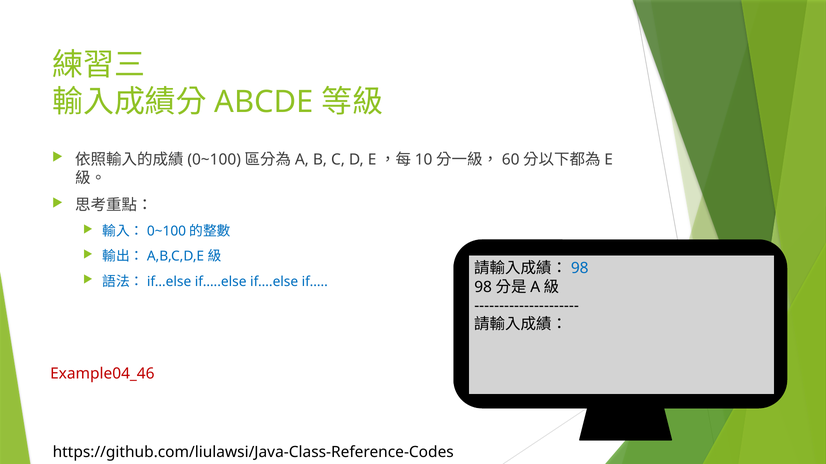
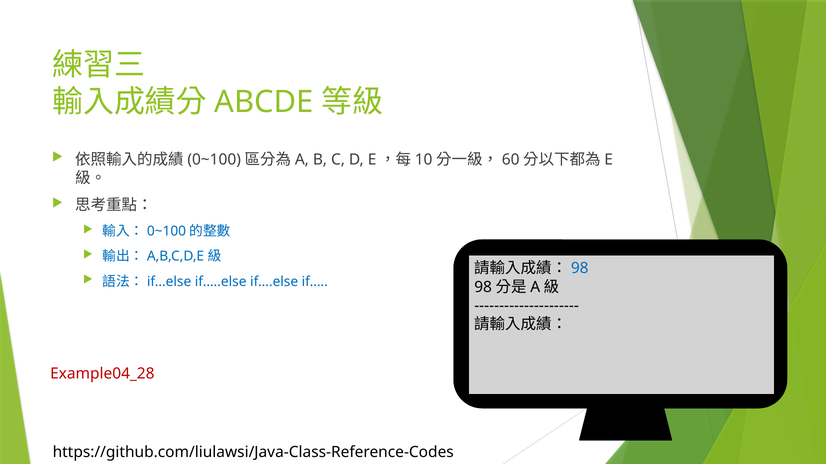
Example04_46: Example04_46 -> Example04_28 (102, 374)
